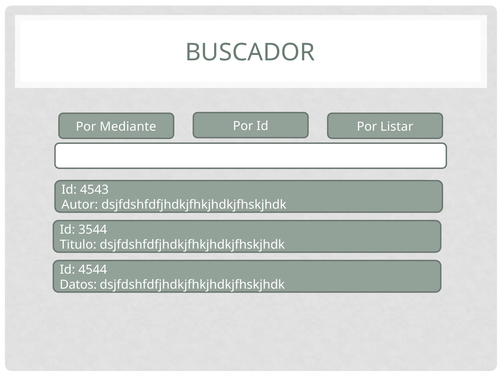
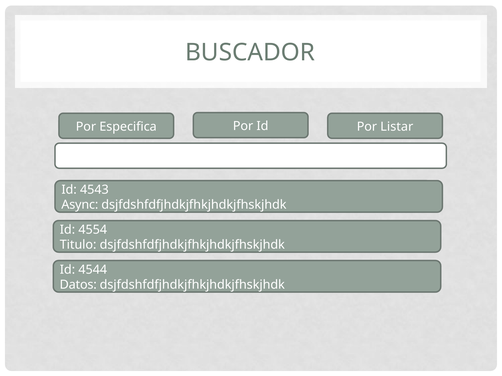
Mediante: Mediante -> Especifica (128, 127)
Autor: Autor -> Async (80, 205)
3544: 3544 -> 4554 (93, 230)
